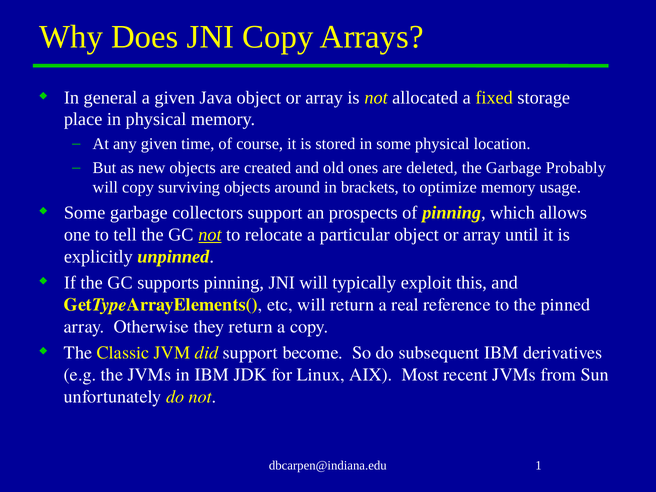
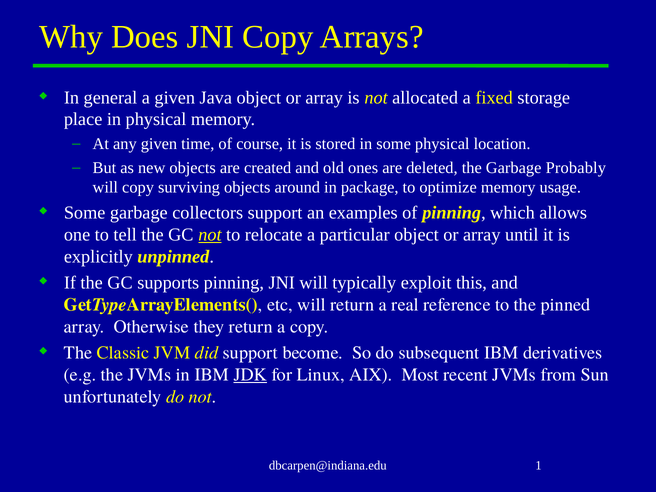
brackets: brackets -> package (370, 187)
prospects: prospects -> examples (363, 213)
JDK underline: none -> present (250, 375)
